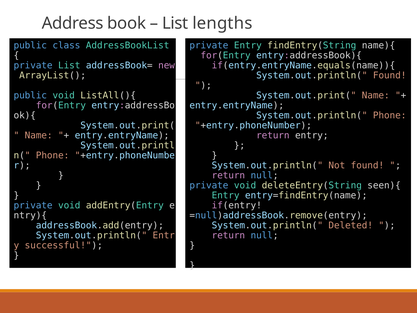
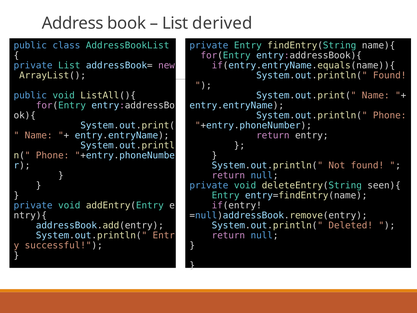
lengths: lengths -> derived (222, 23)
